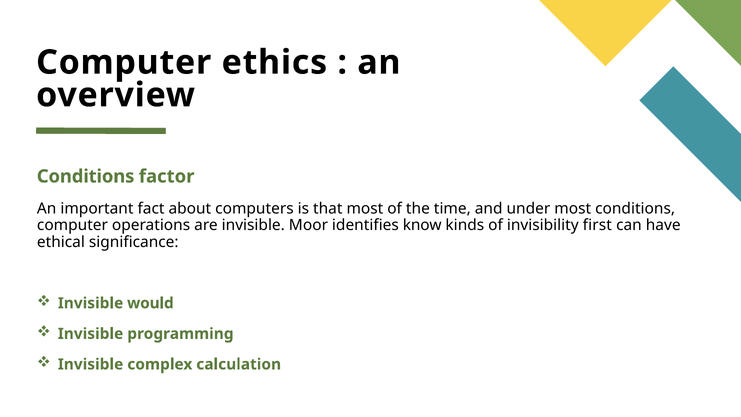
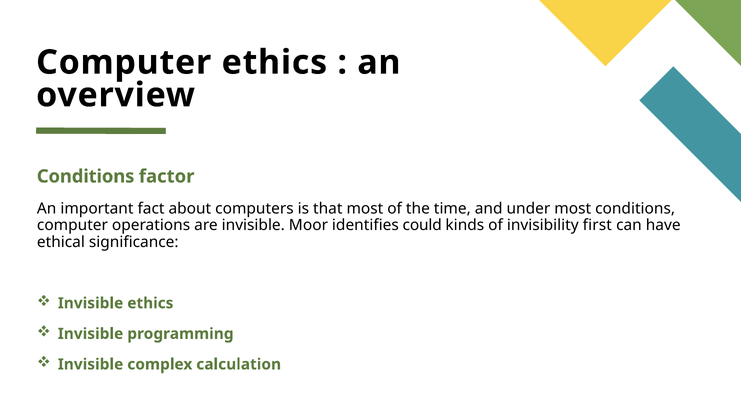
know: know -> could (422, 225)
Invisible would: would -> ethics (150, 303)
